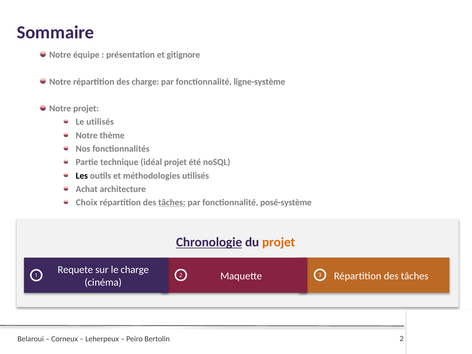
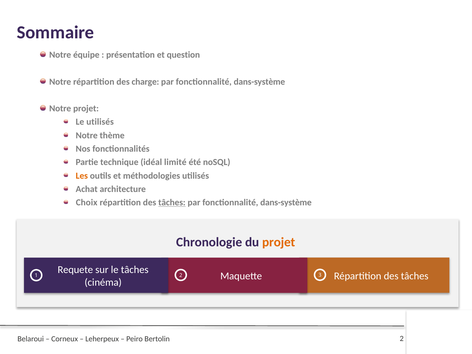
gitignore: gitignore -> question (183, 55)
ligne-système: ligne-système -> dans-système (259, 82)
idéal projet: projet -> limité (175, 162)
Les colour: black -> orange (82, 176)
posé-système: posé-système -> dans-système (286, 203)
Chronologie underline: present -> none (209, 242)
le charge: charge -> tâches (135, 270)
